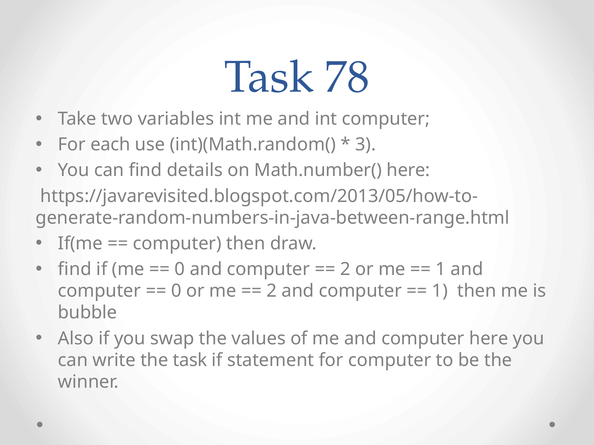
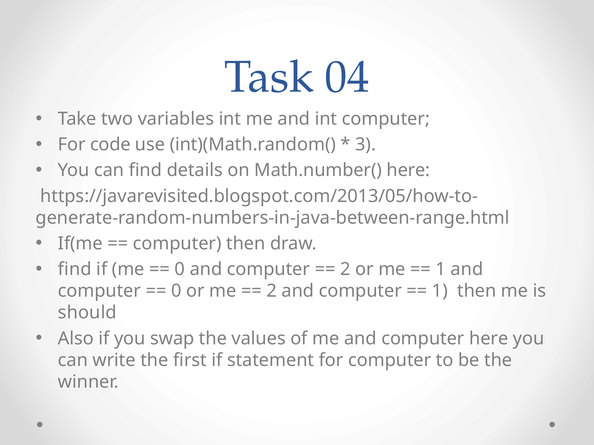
78: 78 -> 04 (347, 77)
each: each -> code (110, 145)
bubble: bubble -> should (87, 313)
the task: task -> first (190, 361)
